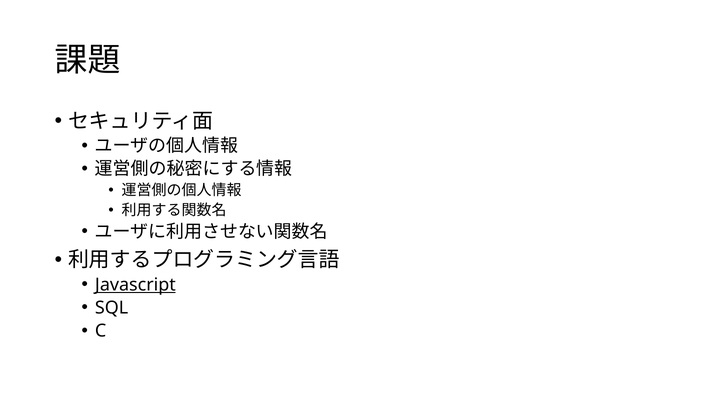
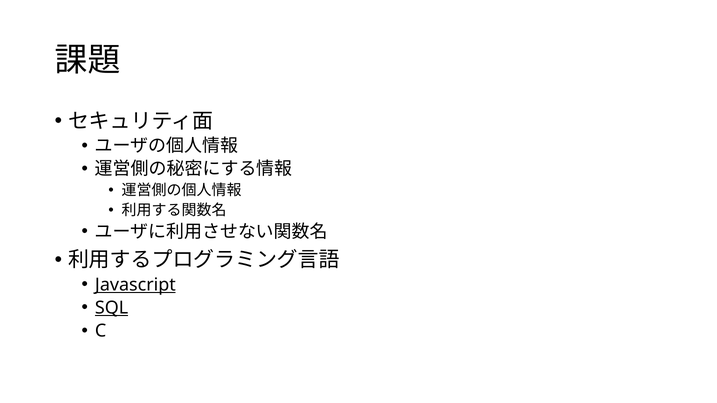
SQL underline: none -> present (112, 308)
